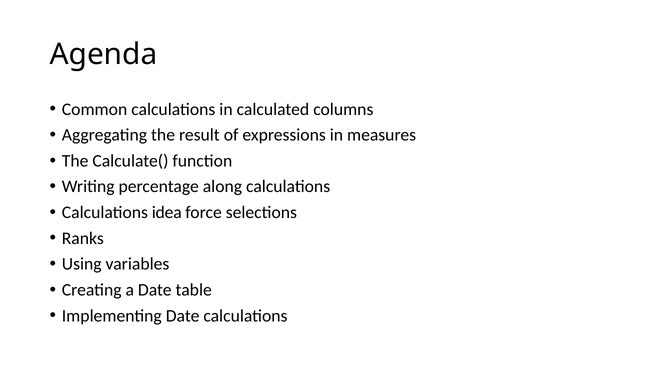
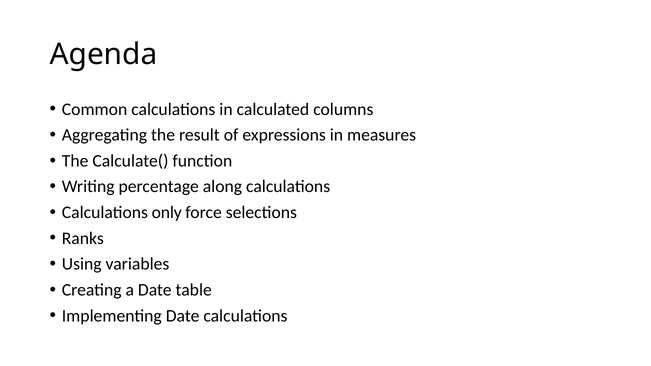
idea: idea -> only (167, 213)
